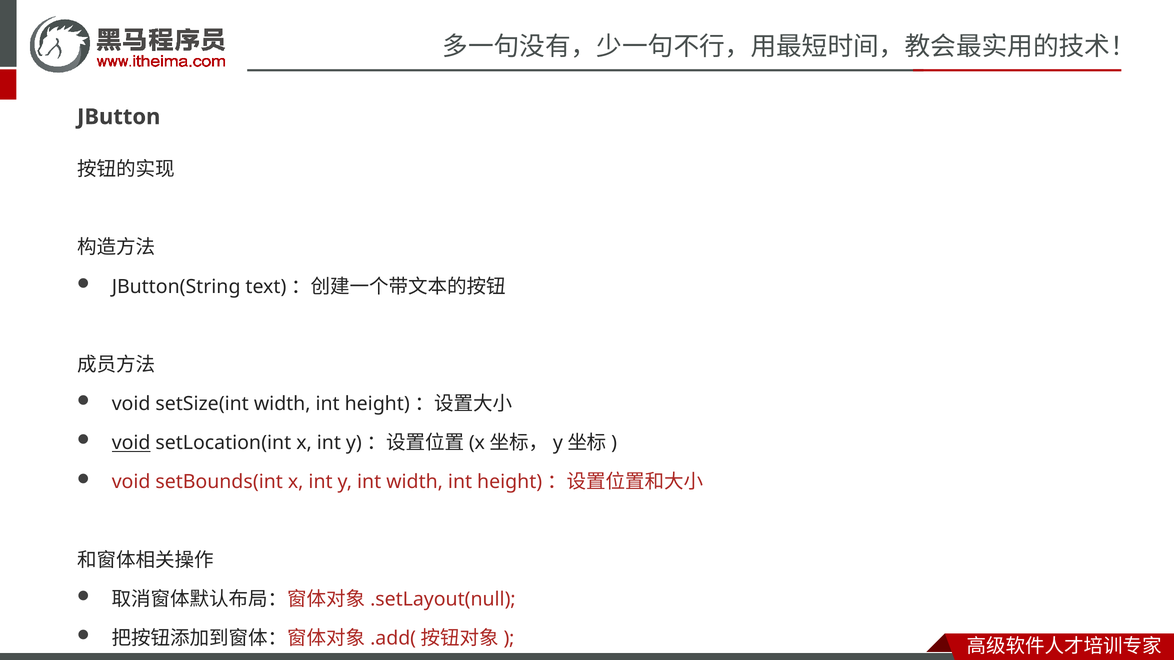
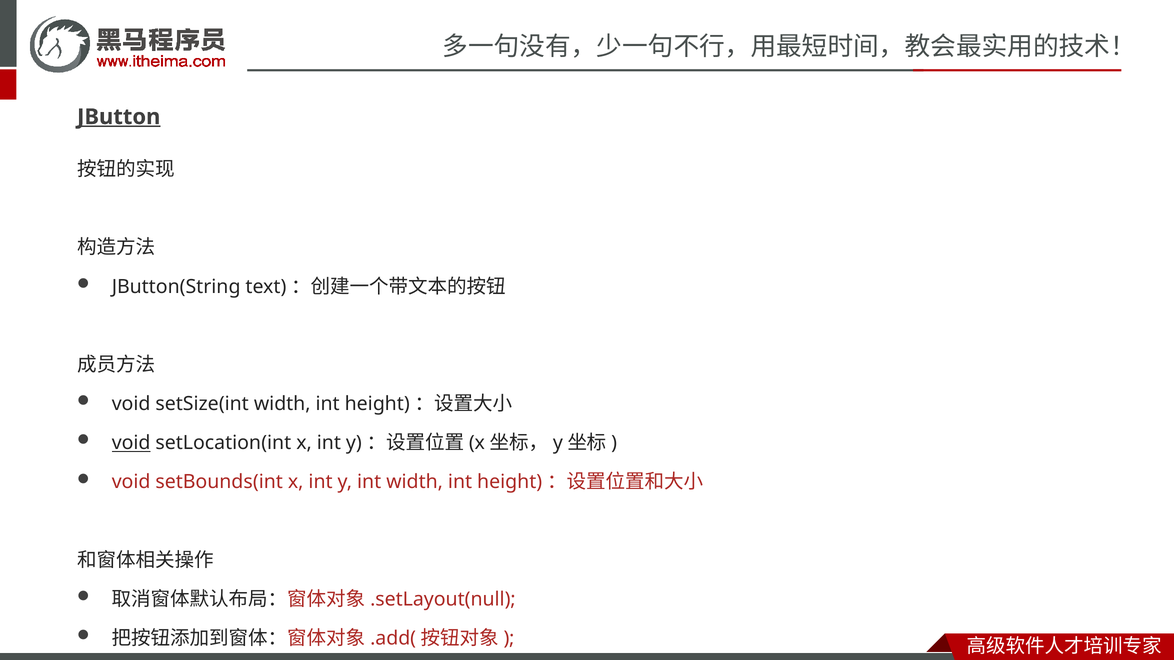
JButton underline: none -> present (119, 117)
